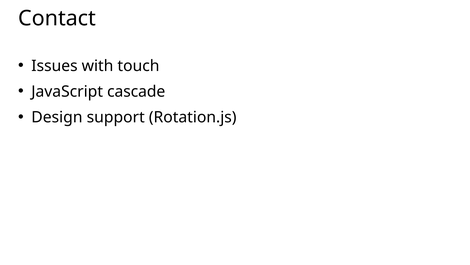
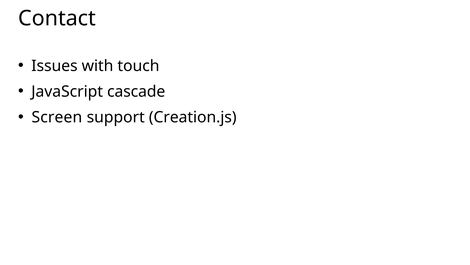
Design: Design -> Screen (57, 117)
Rotation.js: Rotation.js -> Creation.js (193, 117)
